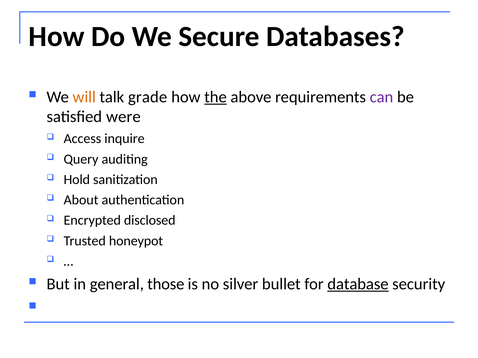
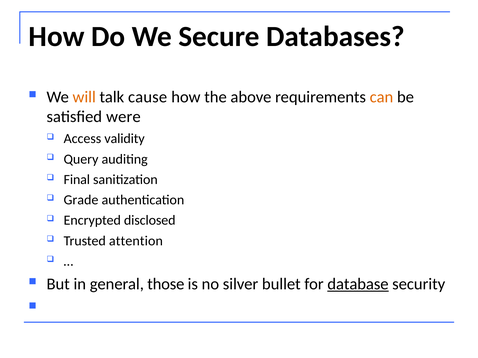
grade: grade -> cause (148, 97)
the underline: present -> none (216, 97)
can colour: purple -> orange (381, 97)
inquire: inquire -> validity (125, 139)
Hold: Hold -> Final (77, 180)
About: About -> Grade (81, 200)
honeypot: honeypot -> attention (136, 241)
